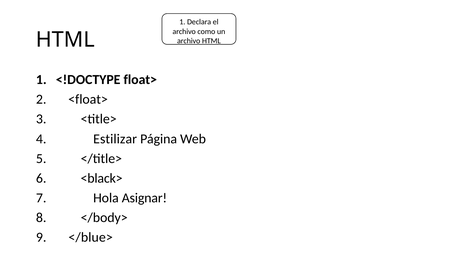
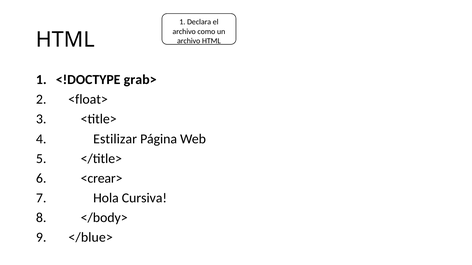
float>: float> -> grab> (140, 80)
<black>: <black> -> <crear> (102, 179)
Asignar: Asignar -> Cursiva (144, 198)
